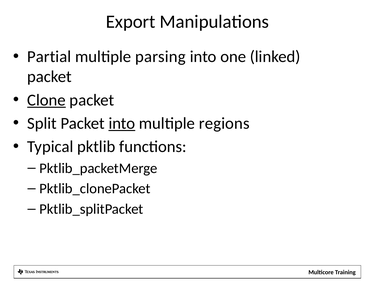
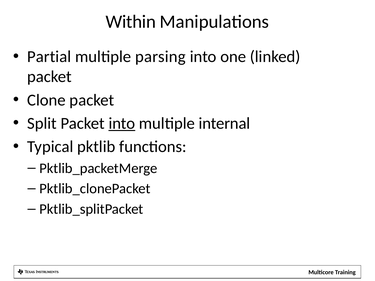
Export: Export -> Within (131, 22)
Clone underline: present -> none (46, 100)
regions: regions -> internal (224, 123)
